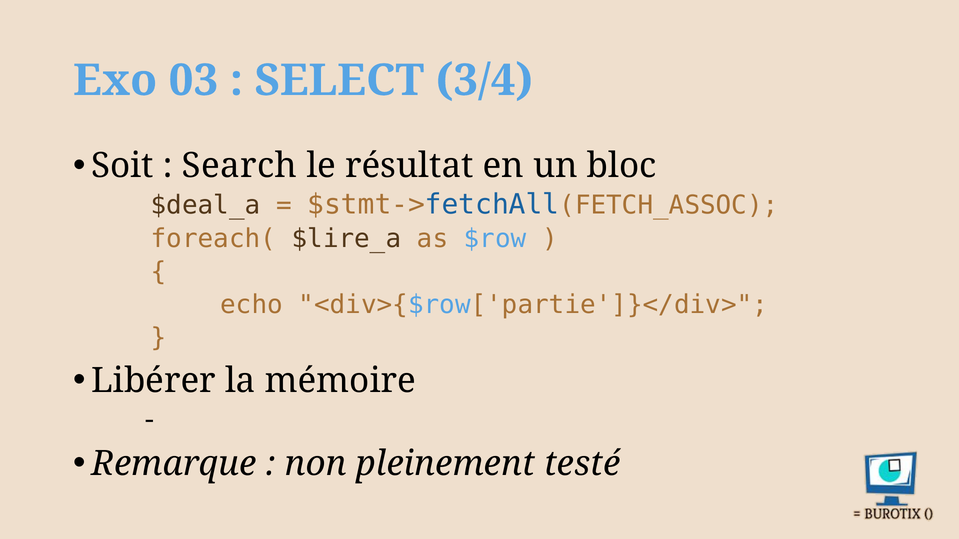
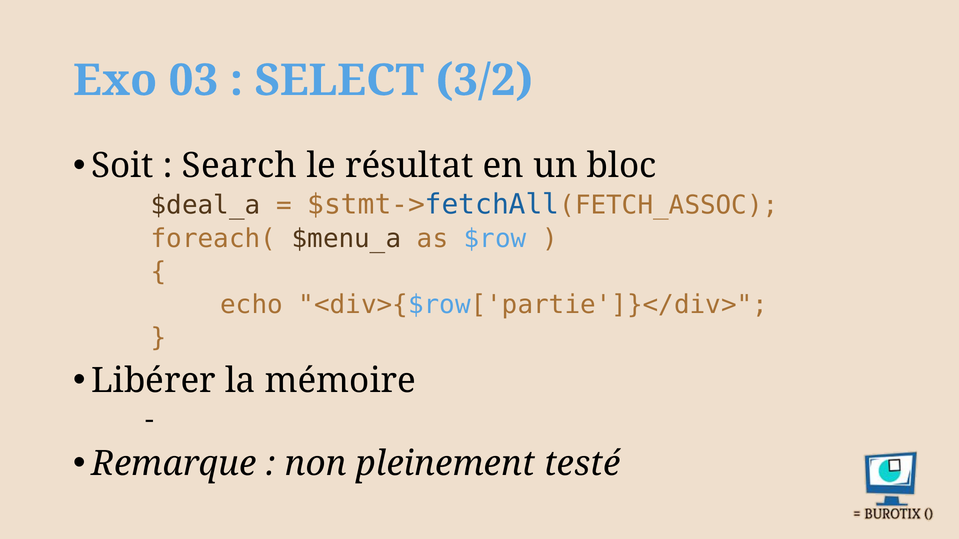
3/4: 3/4 -> 3/2 (484, 81)
$lire_a: $lire_a -> $menu_a (346, 239)
